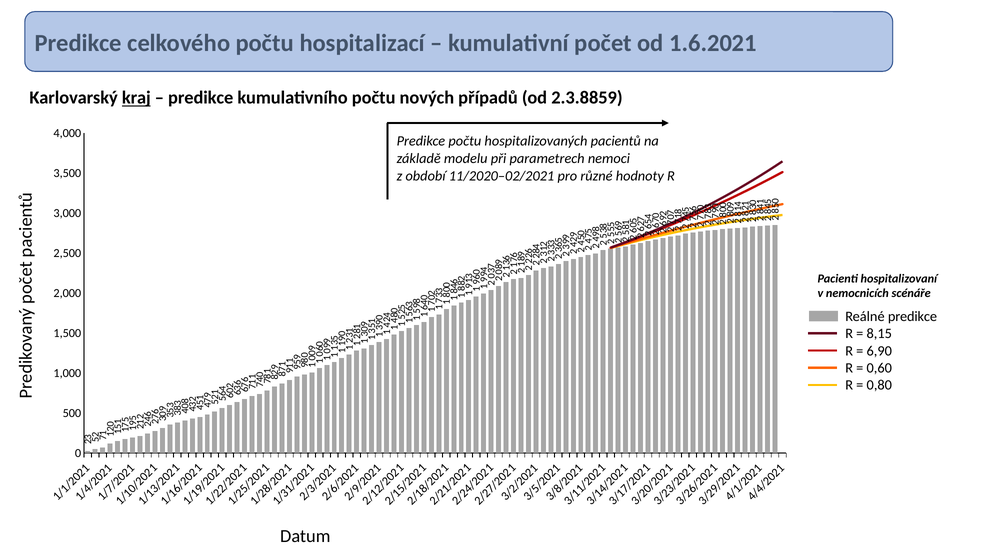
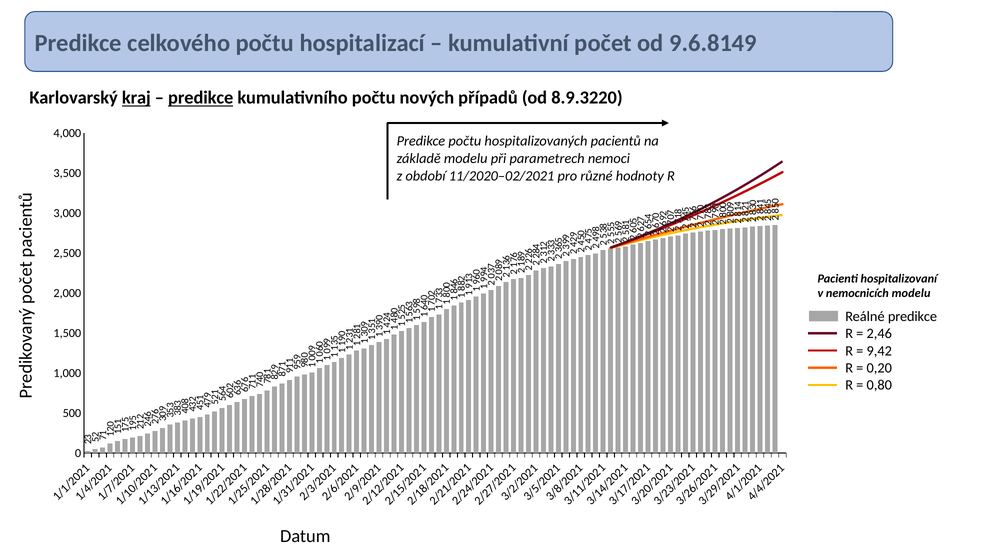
1.6.2021: 1.6.2021 -> 9.6.8149 (713, 43)
predikce underline: none -> present (201, 98)
2.3.8859: 2.3.8859 -> 8.9.3220 (587, 98)
nemocnicích scénáře: scénáře -> modelu (911, 293)
8,15: 8,15 -> 2,46 (879, 334)
6,90: 6,90 -> 9,42 (879, 351)
0,60: 0,60 -> 0,20 (879, 368)
